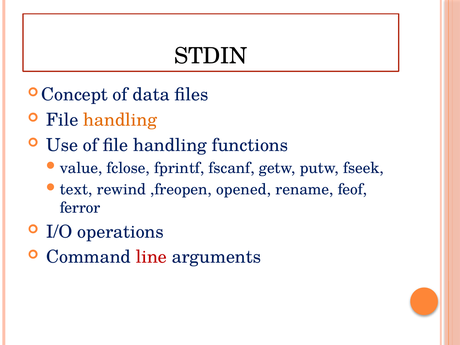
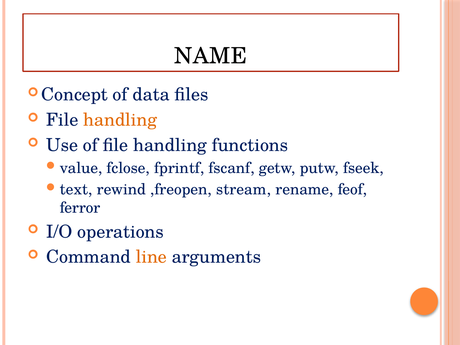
STDIN: STDIN -> NAME (211, 56)
opened: opened -> stream (244, 190)
line colour: red -> orange (151, 257)
